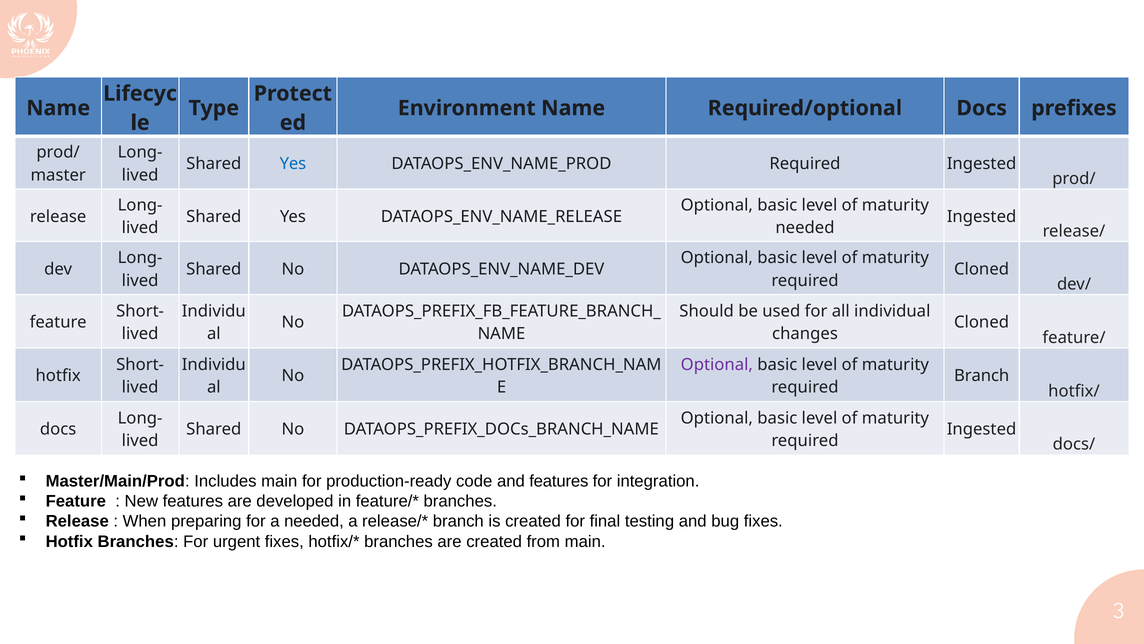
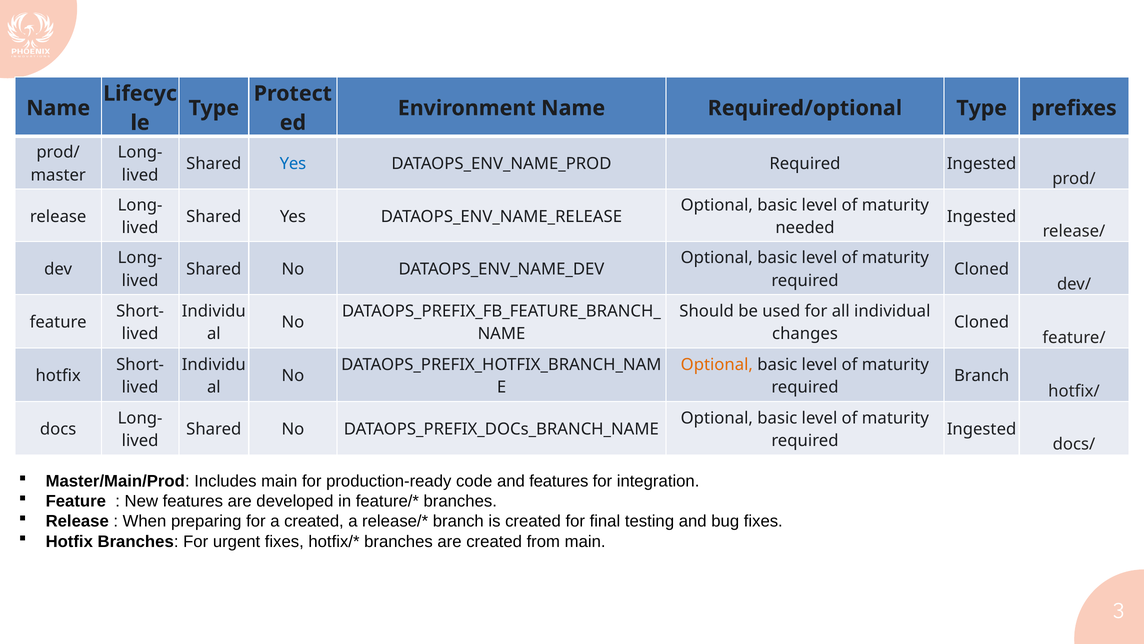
Required/optional Docs: Docs -> Type (982, 108)
Optional colour: purple -> orange (717, 364)
a needed: needed -> created (314, 521)
